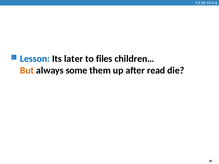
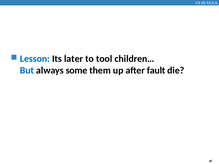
files: files -> tool (104, 59)
But colour: orange -> blue (27, 70)
read: read -> fault (156, 70)
